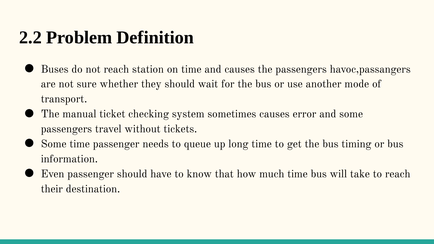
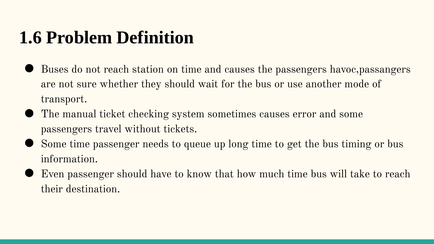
2.2: 2.2 -> 1.6 (30, 38)
